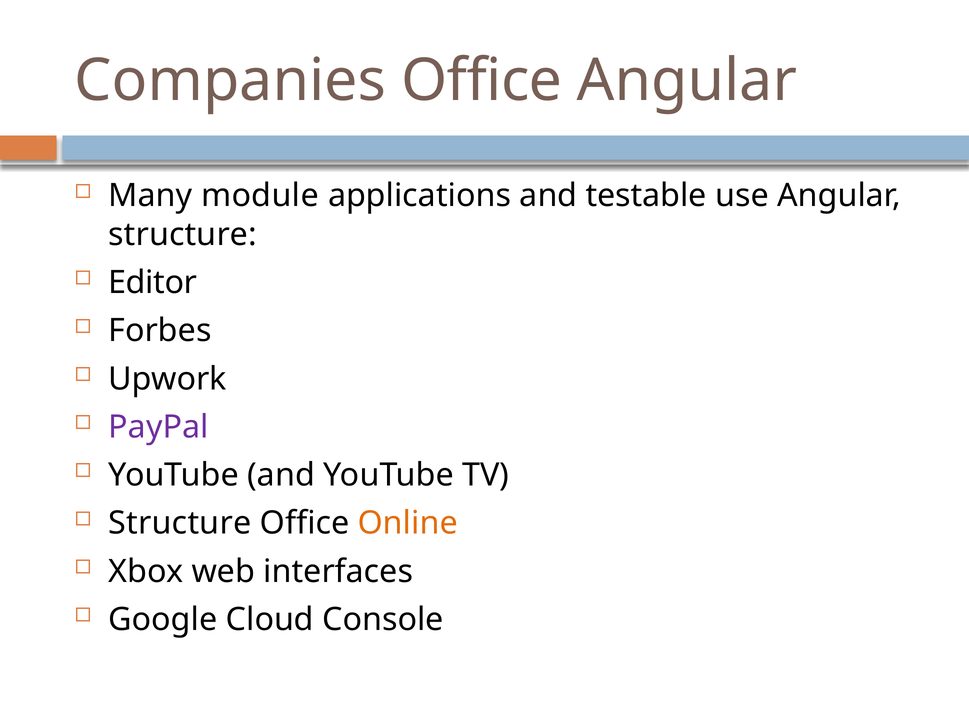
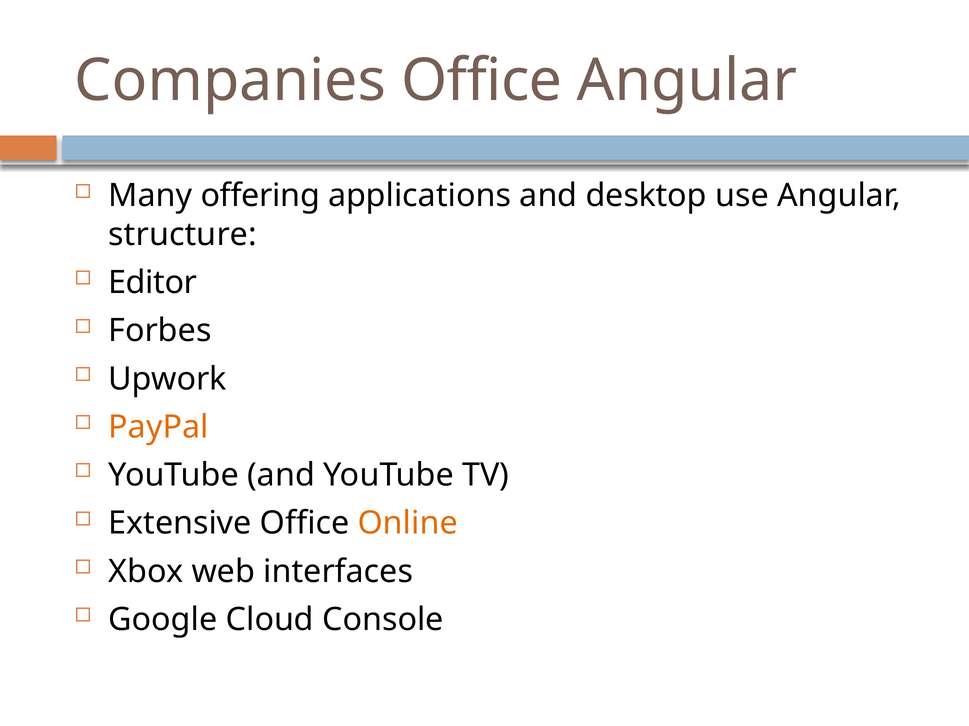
module: module -> offering (260, 196)
testable: testable -> desktop (646, 196)
PayPal colour: purple -> orange (158, 427)
Structure: Structure -> Extensive (180, 524)
